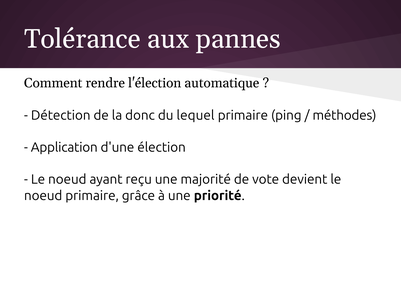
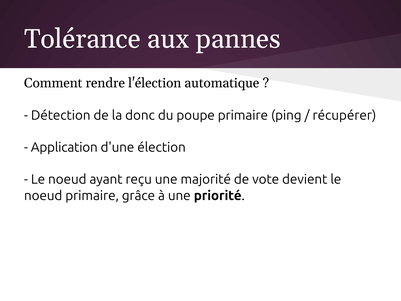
lequel: lequel -> poupe (196, 115)
méthodes: méthodes -> récupérer (344, 115)
